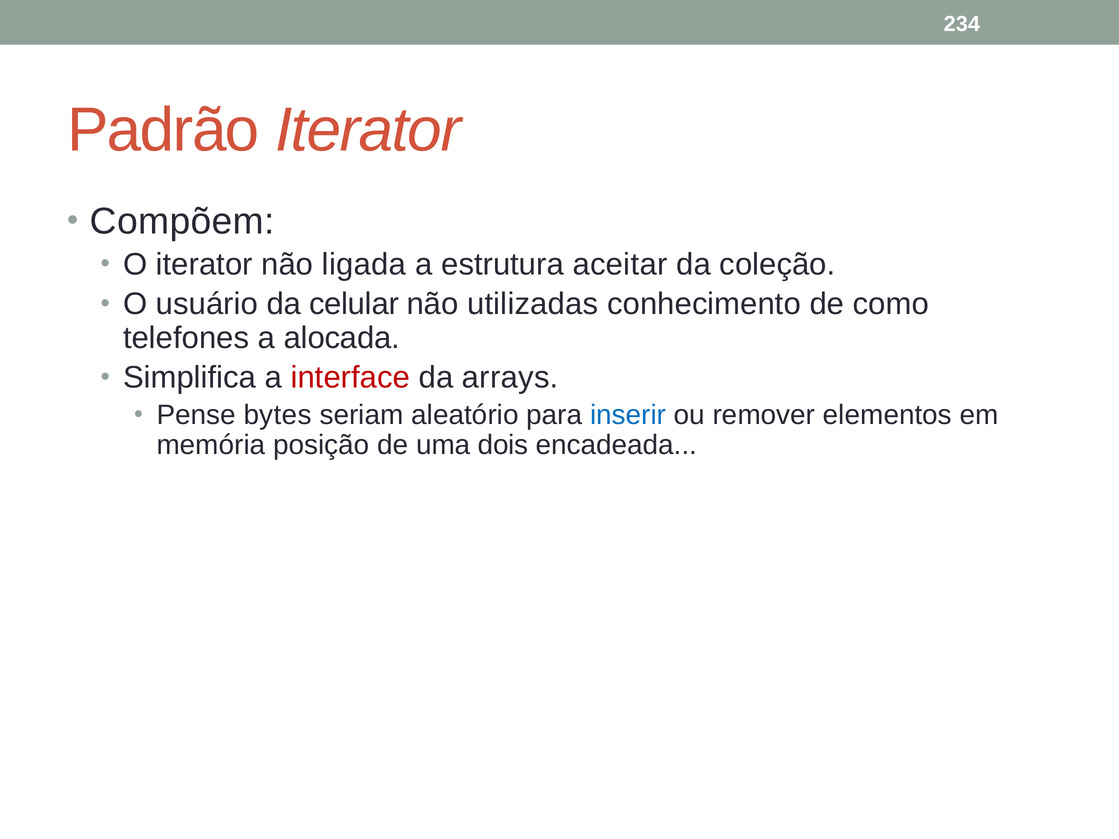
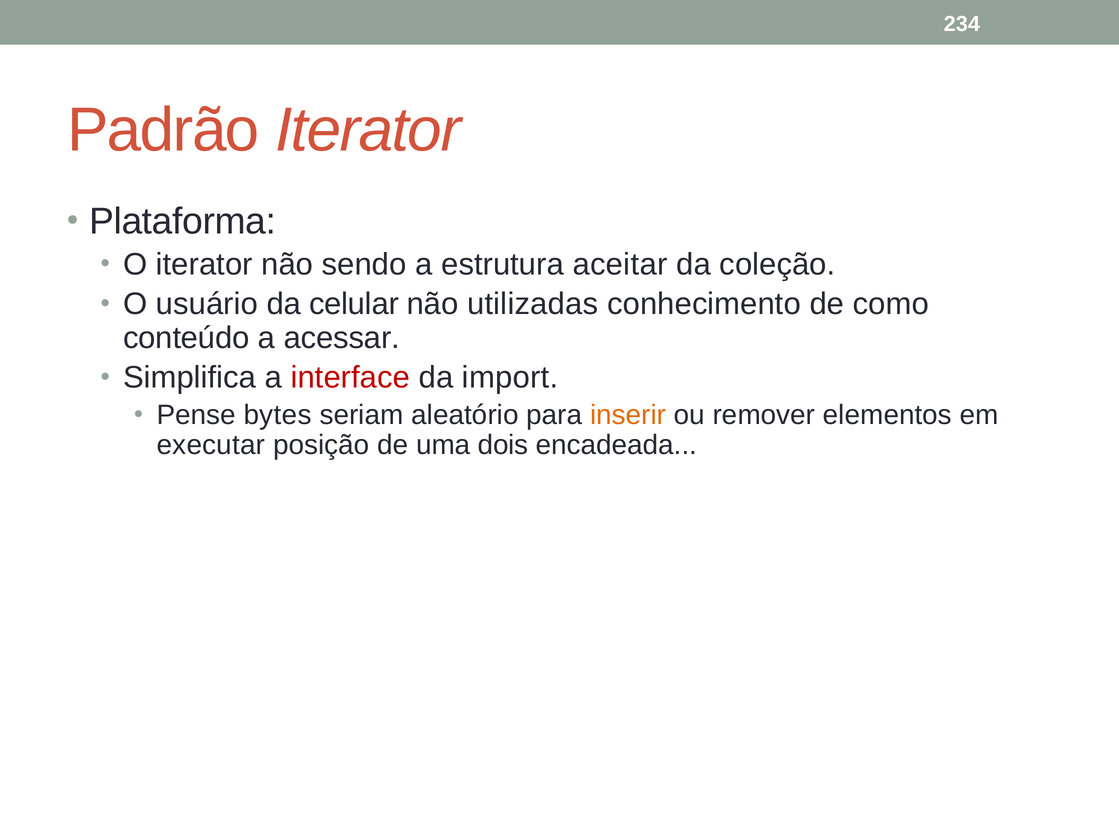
Compõem: Compõem -> Plataforma (183, 221)
ligada: ligada -> sendo (364, 265)
telefones: telefones -> conteúdo (186, 338)
alocada: alocada -> acessar (342, 338)
arrays: arrays -> import (510, 378)
inserir colour: blue -> orange (628, 415)
memória: memória -> executar (211, 445)
